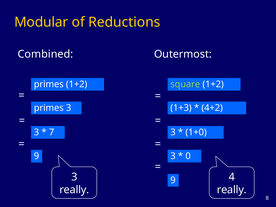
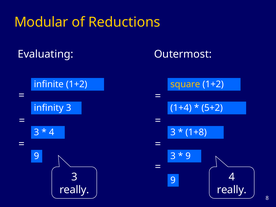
Combined: Combined -> Evaluating (46, 54)
primes: primes -> infinite (49, 84)
square colour: light green -> yellow (185, 84)
primes: primes -> infinity (49, 108)
1+3: 1+3 -> 1+4 (181, 108)
4+2: 4+2 -> 5+2 (212, 108)
7: 7 -> 4 (52, 132)
1+0: 1+0 -> 1+8 (196, 132)
0: 0 -> 9 (188, 156)
